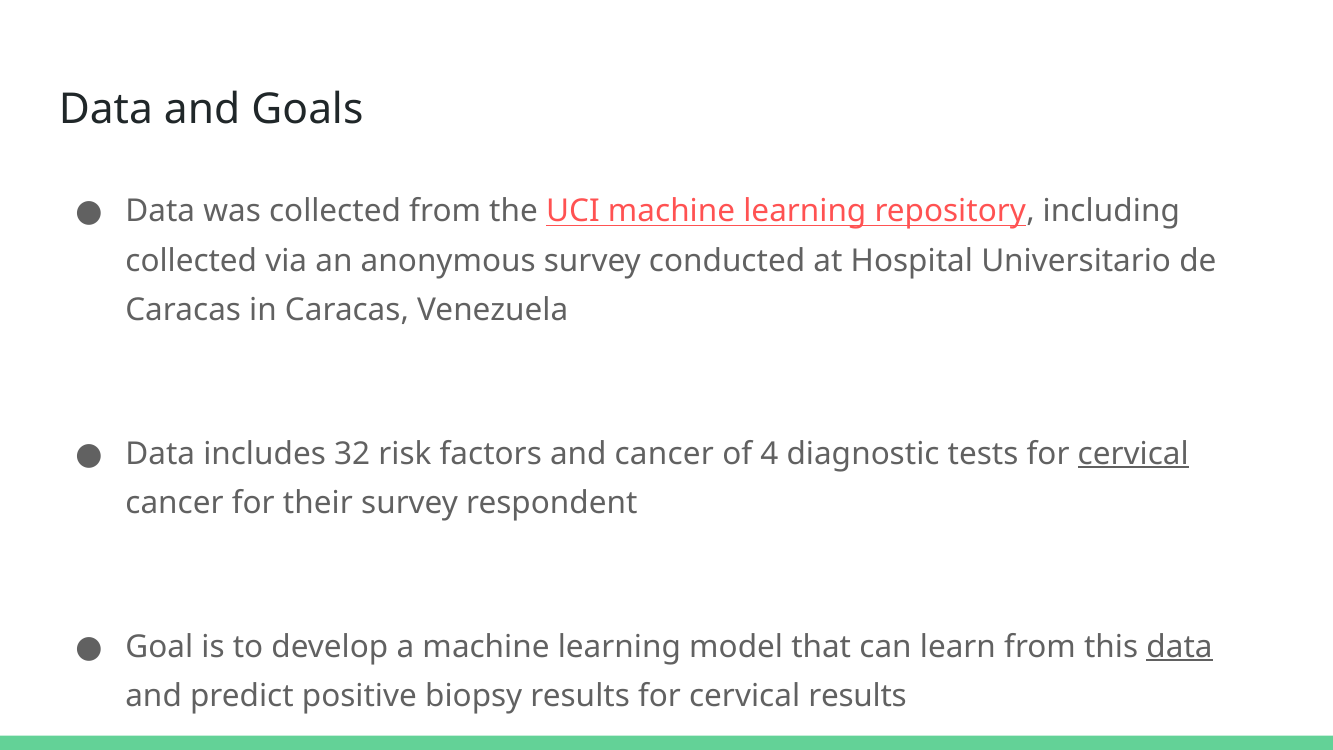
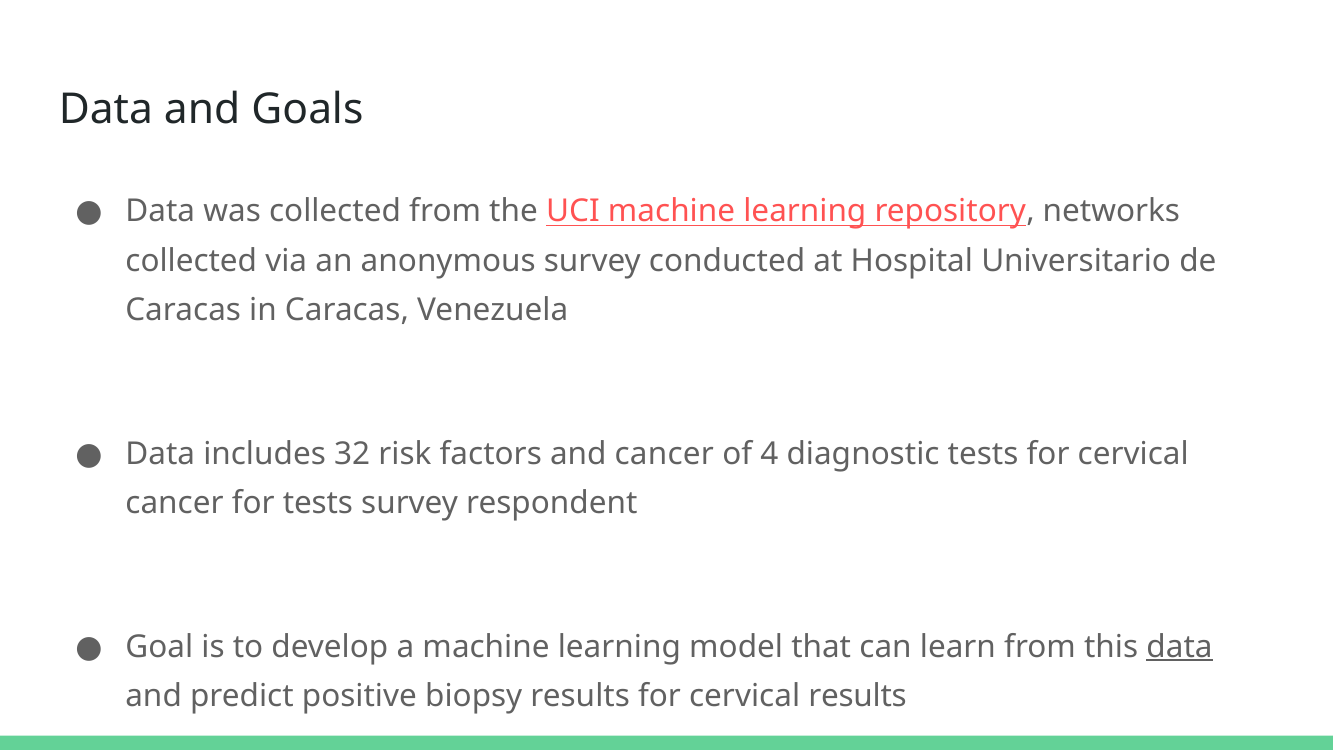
including: including -> networks (1111, 211)
cervical underline: present -> none (1133, 454)
for their: their -> tests (318, 503)
